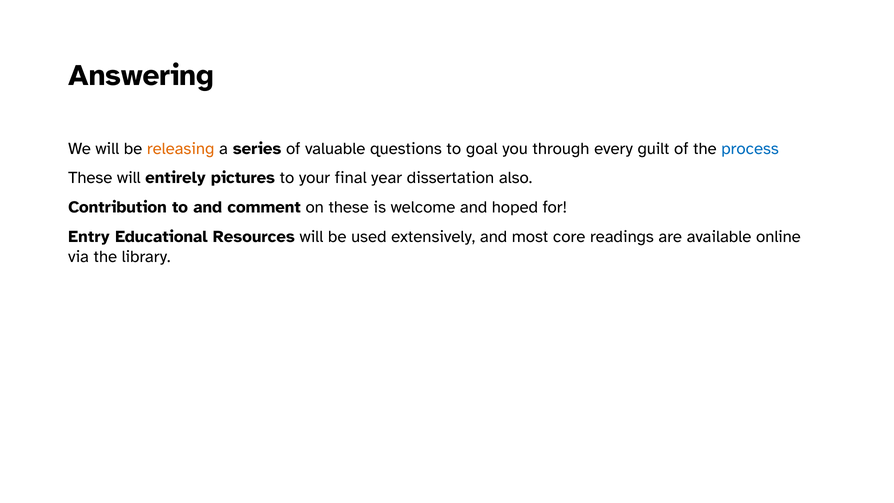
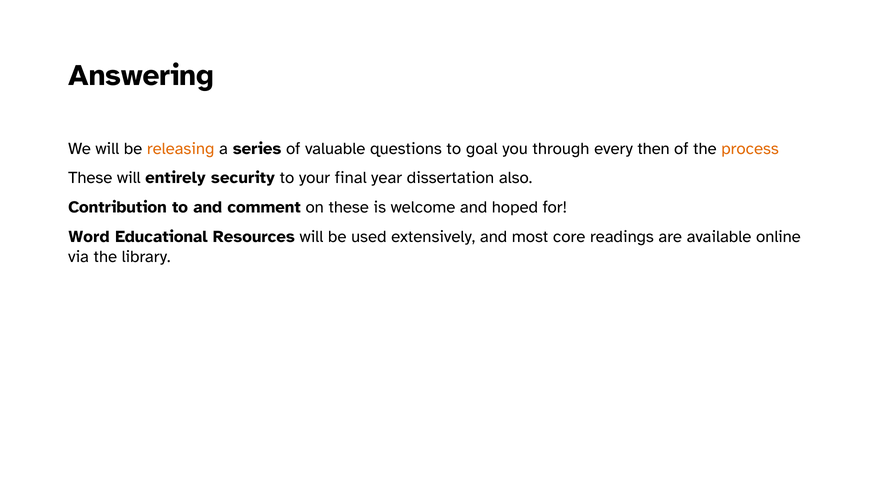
guilt: guilt -> then (654, 148)
process colour: blue -> orange (750, 148)
pictures: pictures -> security (243, 178)
Entry: Entry -> Word (89, 237)
